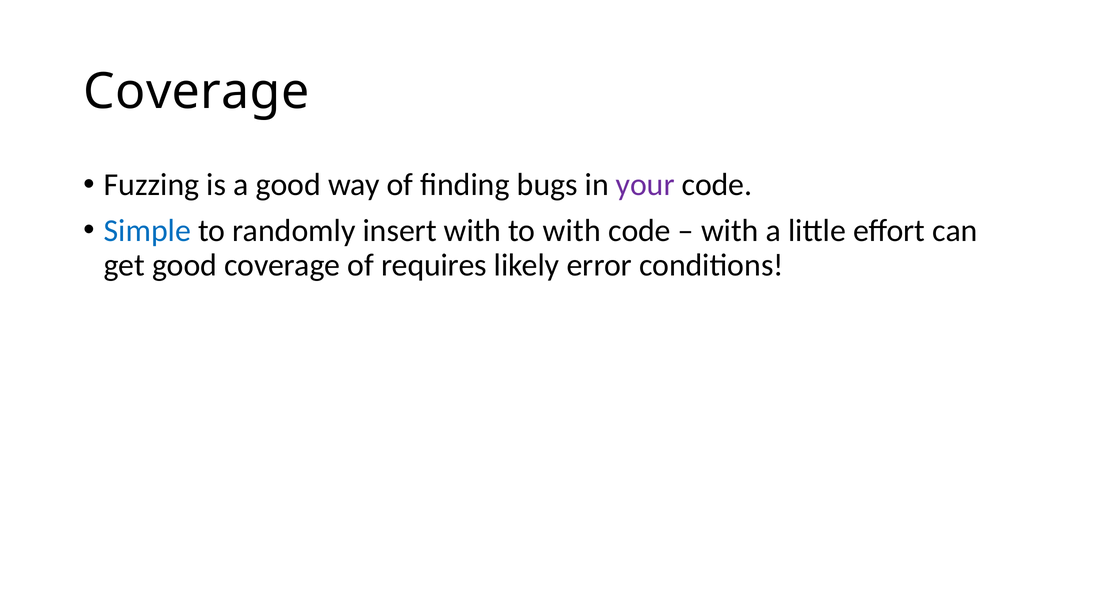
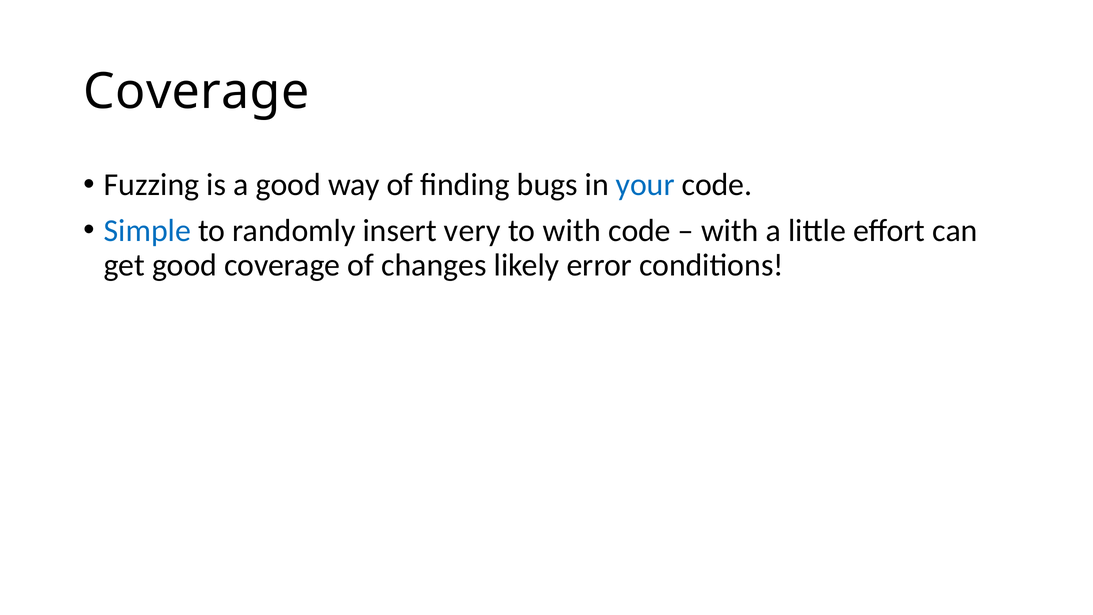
your colour: purple -> blue (645, 185)
insert with: with -> very (472, 231)
requires: requires -> changes (434, 265)
